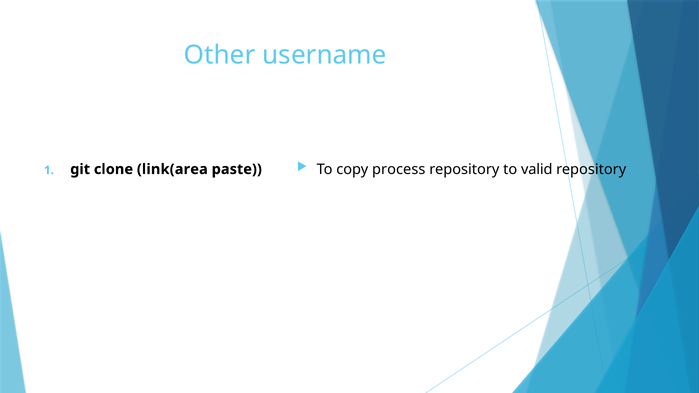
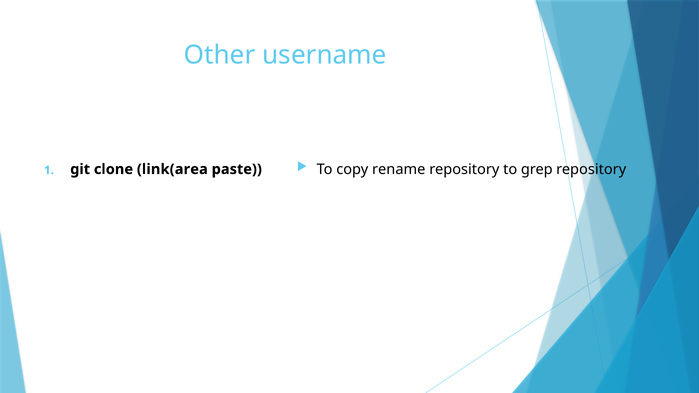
process: process -> rename (399, 169)
valid: valid -> grep (537, 169)
